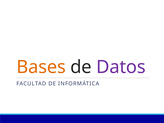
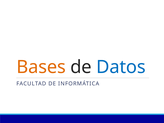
Datos colour: purple -> blue (121, 67)
